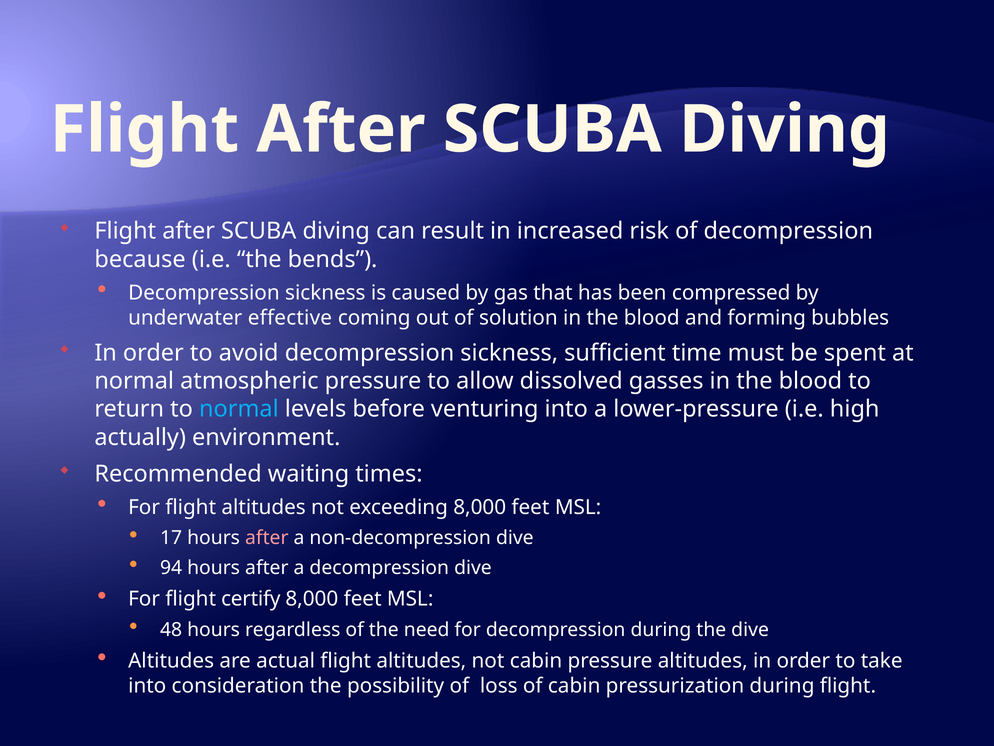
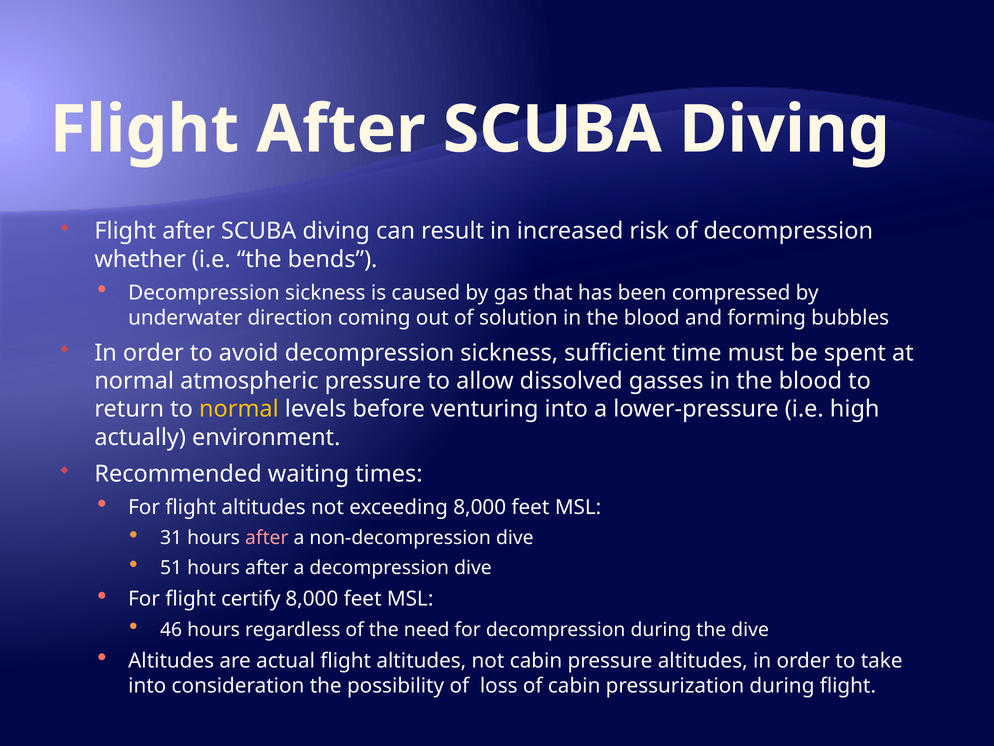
because: because -> whether (140, 259)
effective: effective -> direction (290, 318)
normal colour: light blue -> yellow (239, 409)
17: 17 -> 31 (171, 538)
94: 94 -> 51 (171, 567)
48: 48 -> 46 (171, 629)
